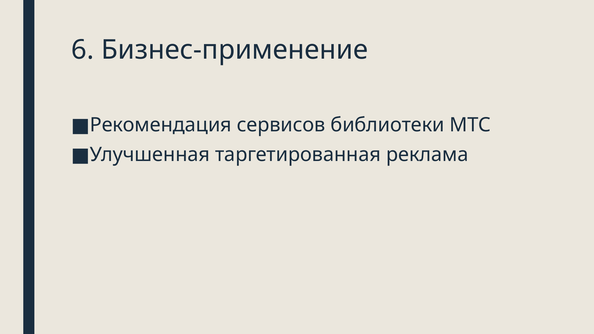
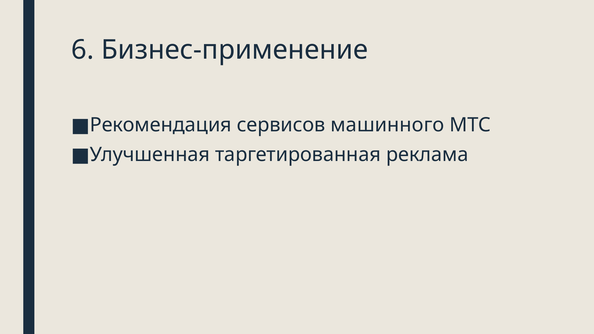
библиотеки: библиотеки -> машинного (387, 125)
